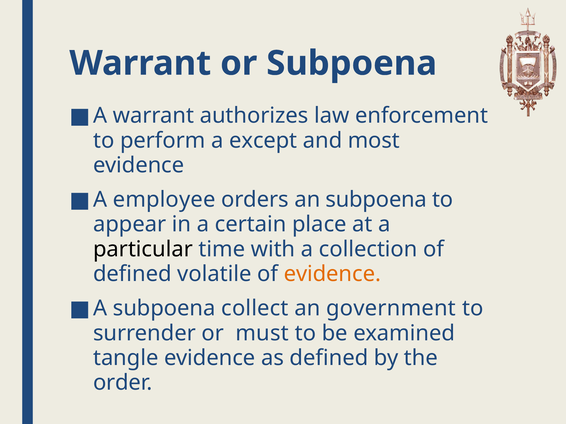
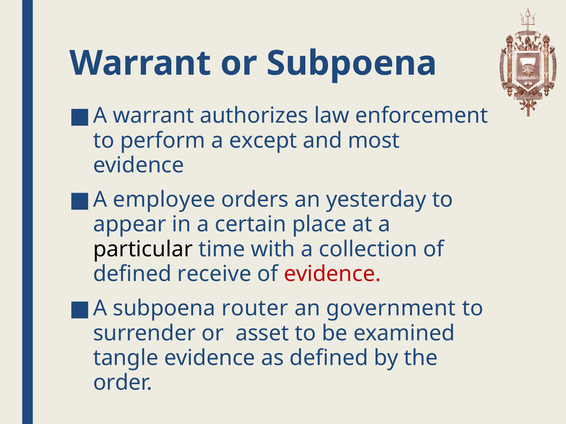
an subpoena: subpoena -> yesterday (376, 200)
volatile: volatile -> receive (214, 274)
evidence colour: orange -> red (332, 274)
collect: collect -> router (255, 309)
must: must -> asset (262, 333)
